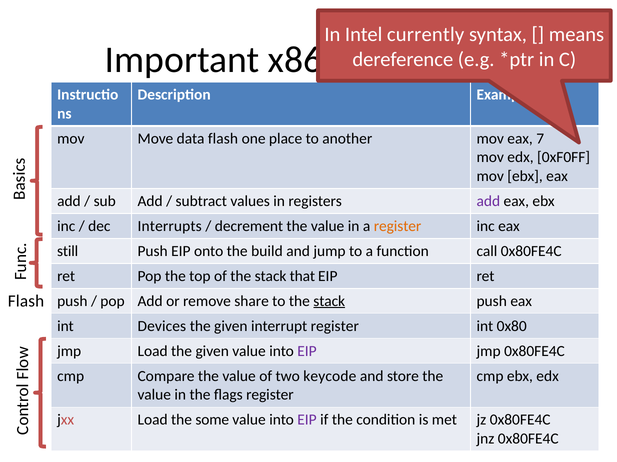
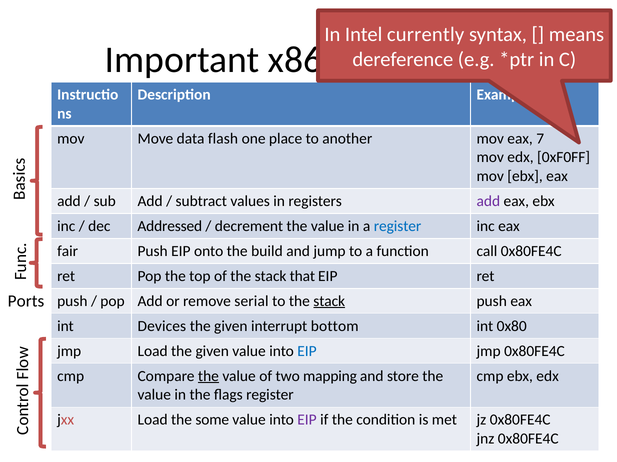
Interrupts: Interrupts -> Addressed (170, 227)
register colour: orange -> blue (398, 227)
still: still -> fair (68, 252)
Flash: Flash -> Ports (26, 302)
share: share -> serial (251, 302)
interrupt register: register -> bottom (335, 327)
EIP colour: purple -> blue (307, 352)
the underline: none -> present (208, 377)
keycode: keycode -> mapping (330, 377)
